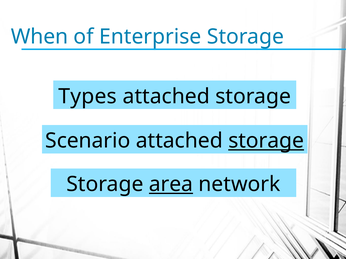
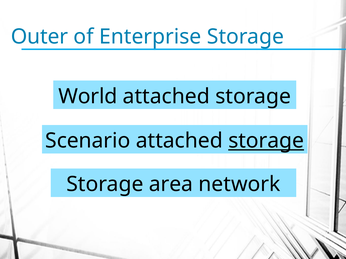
When: When -> Outer (39, 37)
Types: Types -> World (88, 97)
area underline: present -> none (171, 185)
